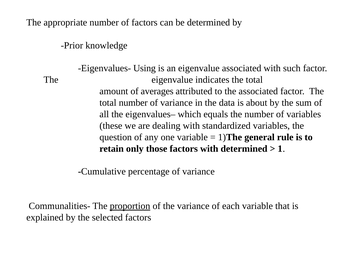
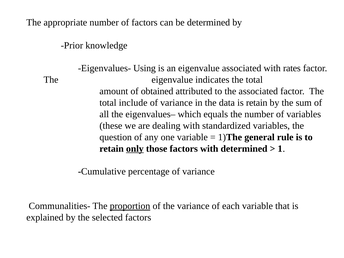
such: such -> rates (292, 68)
averages: averages -> obtained (157, 91)
total number: number -> include (133, 103)
is about: about -> retain (257, 103)
only underline: none -> present (135, 149)
